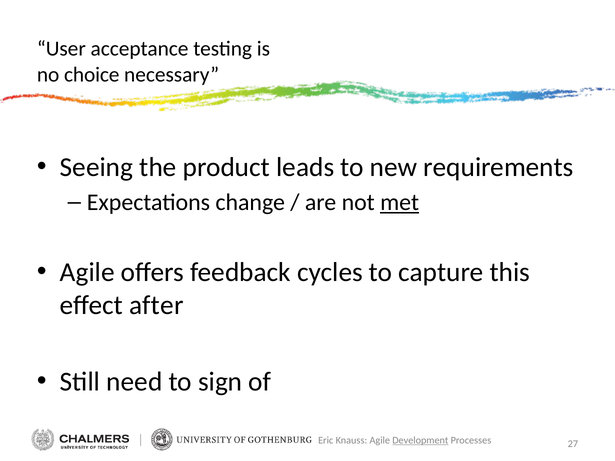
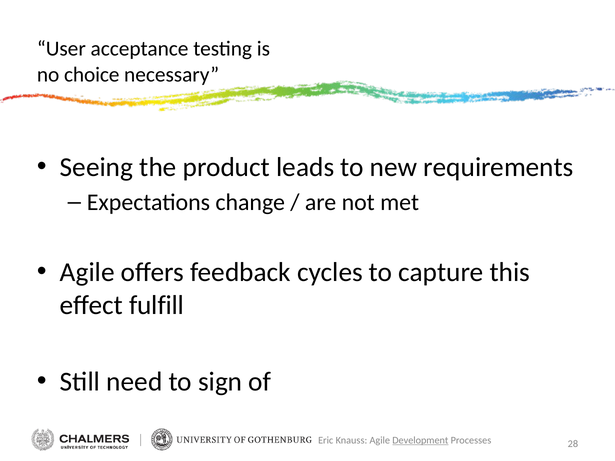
met underline: present -> none (400, 203)
after: after -> fulfill (157, 305)
27: 27 -> 28 (573, 444)
